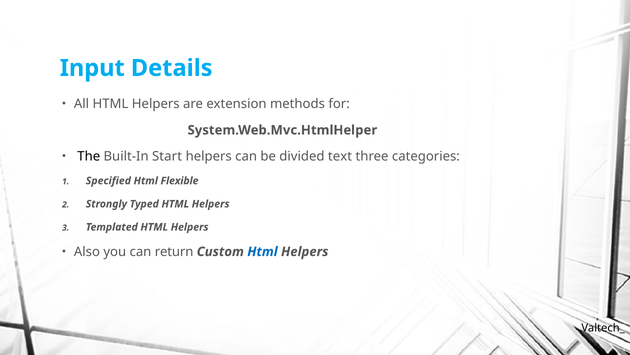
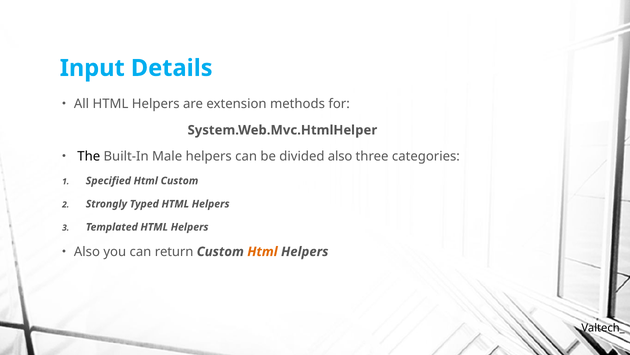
Start: Start -> Male (167, 156)
divided text: text -> also (340, 156)
Html Flexible: Flexible -> Custom (179, 181)
Html colour: blue -> orange (262, 251)
